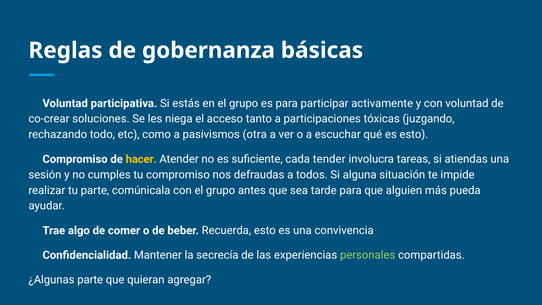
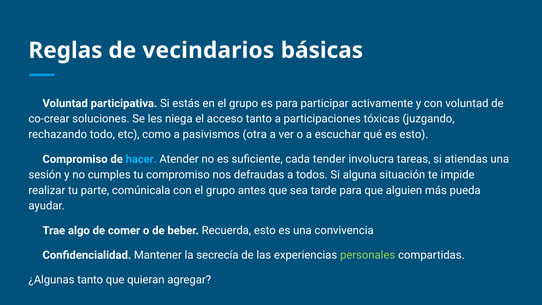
gobernanza: gobernanza -> vecindarios (208, 50)
hacer colour: yellow -> light blue (141, 159)
¿Algunas parte: parte -> tanto (90, 280)
